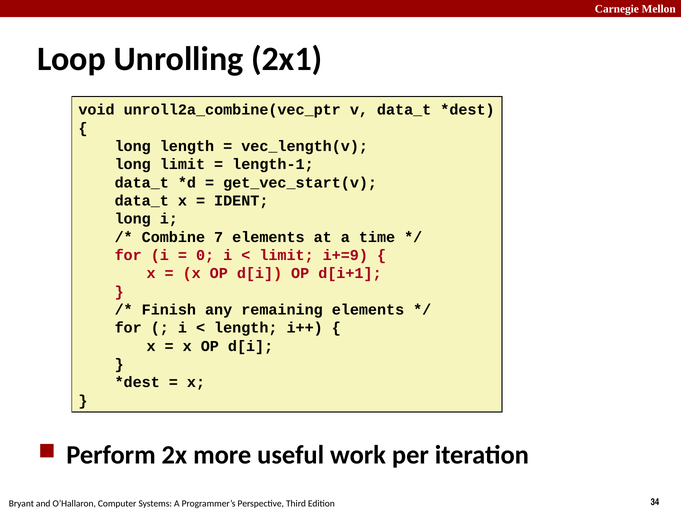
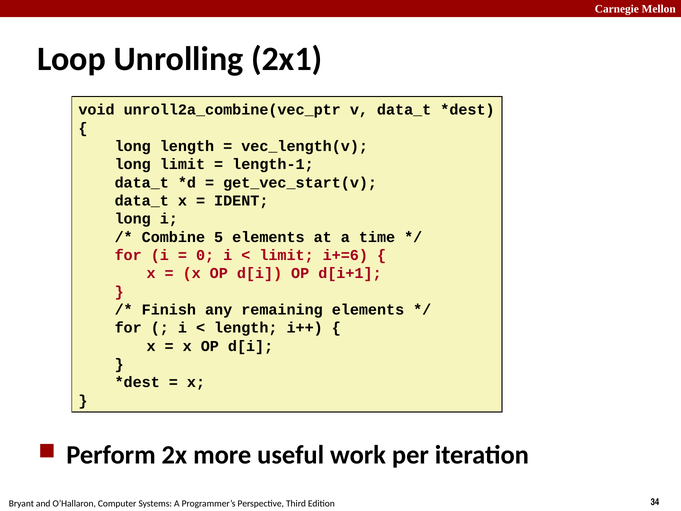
7: 7 -> 5 (219, 237)
i+=9: i+=9 -> i+=6 (345, 255)
